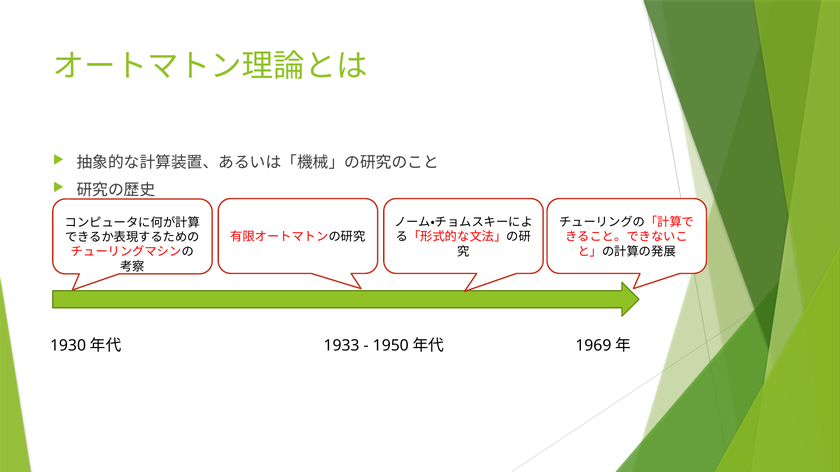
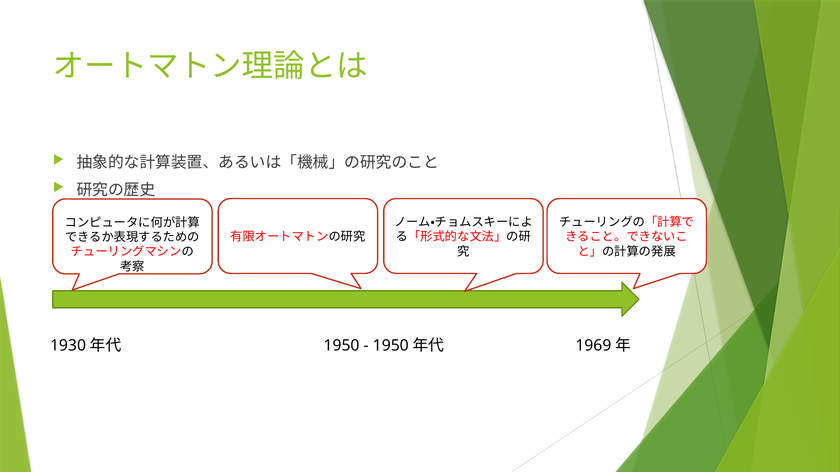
1933: 1933 -> 1950 (342, 346)
